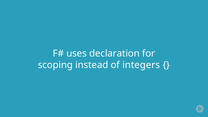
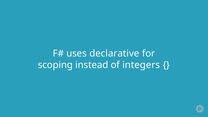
declaration: declaration -> declarative (114, 53)
